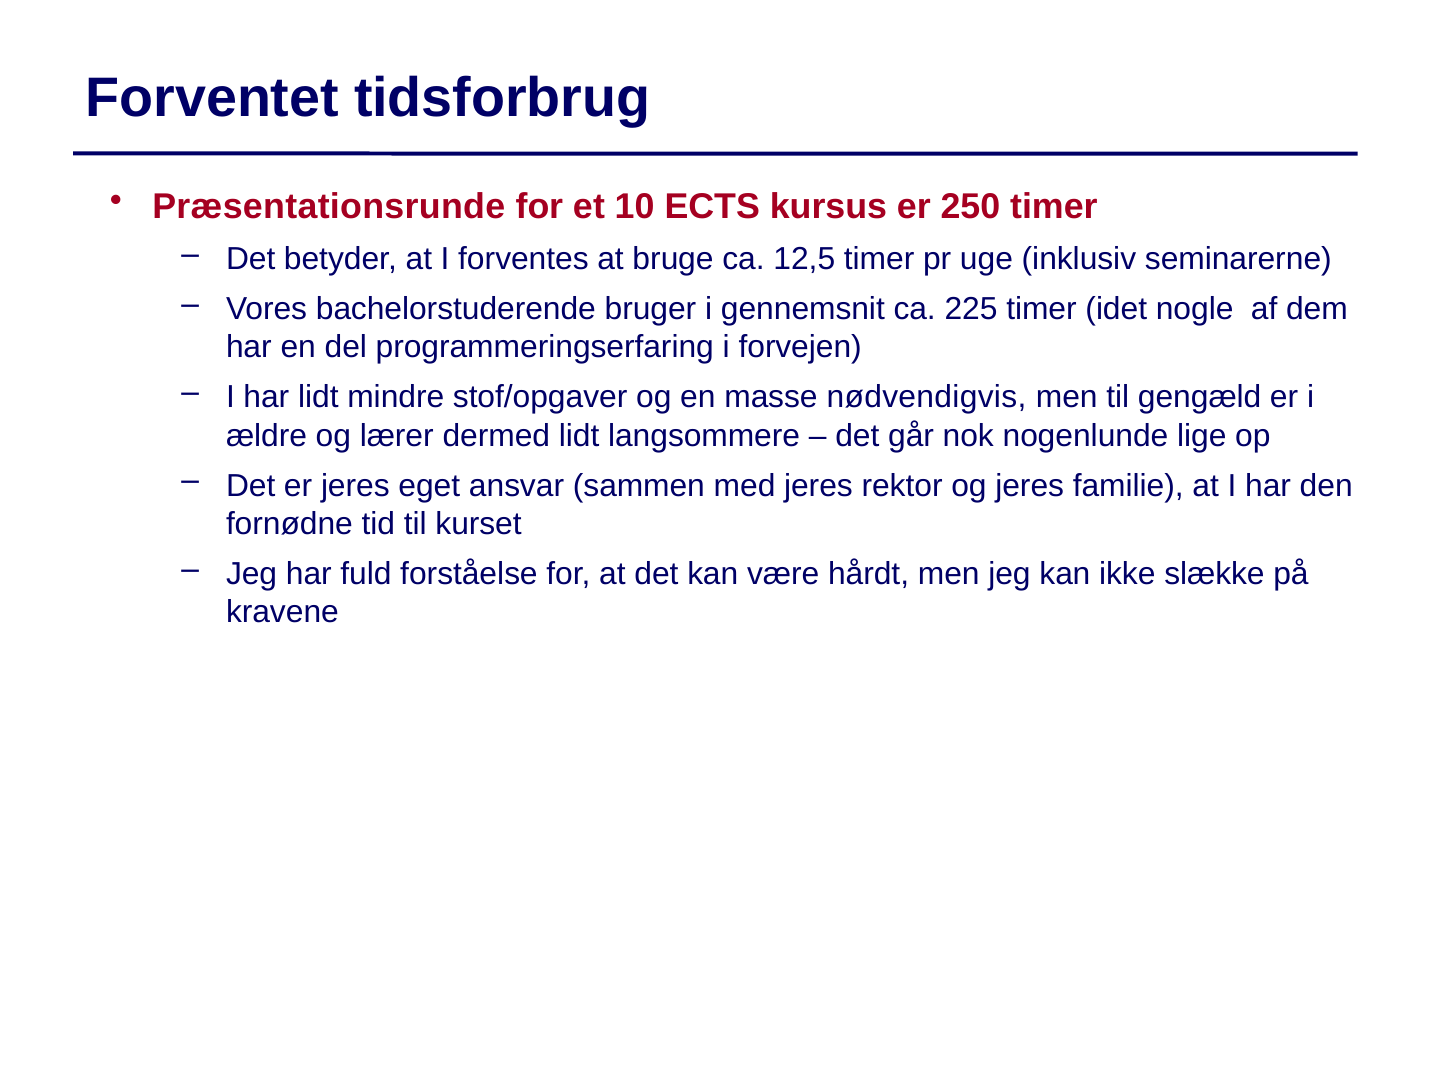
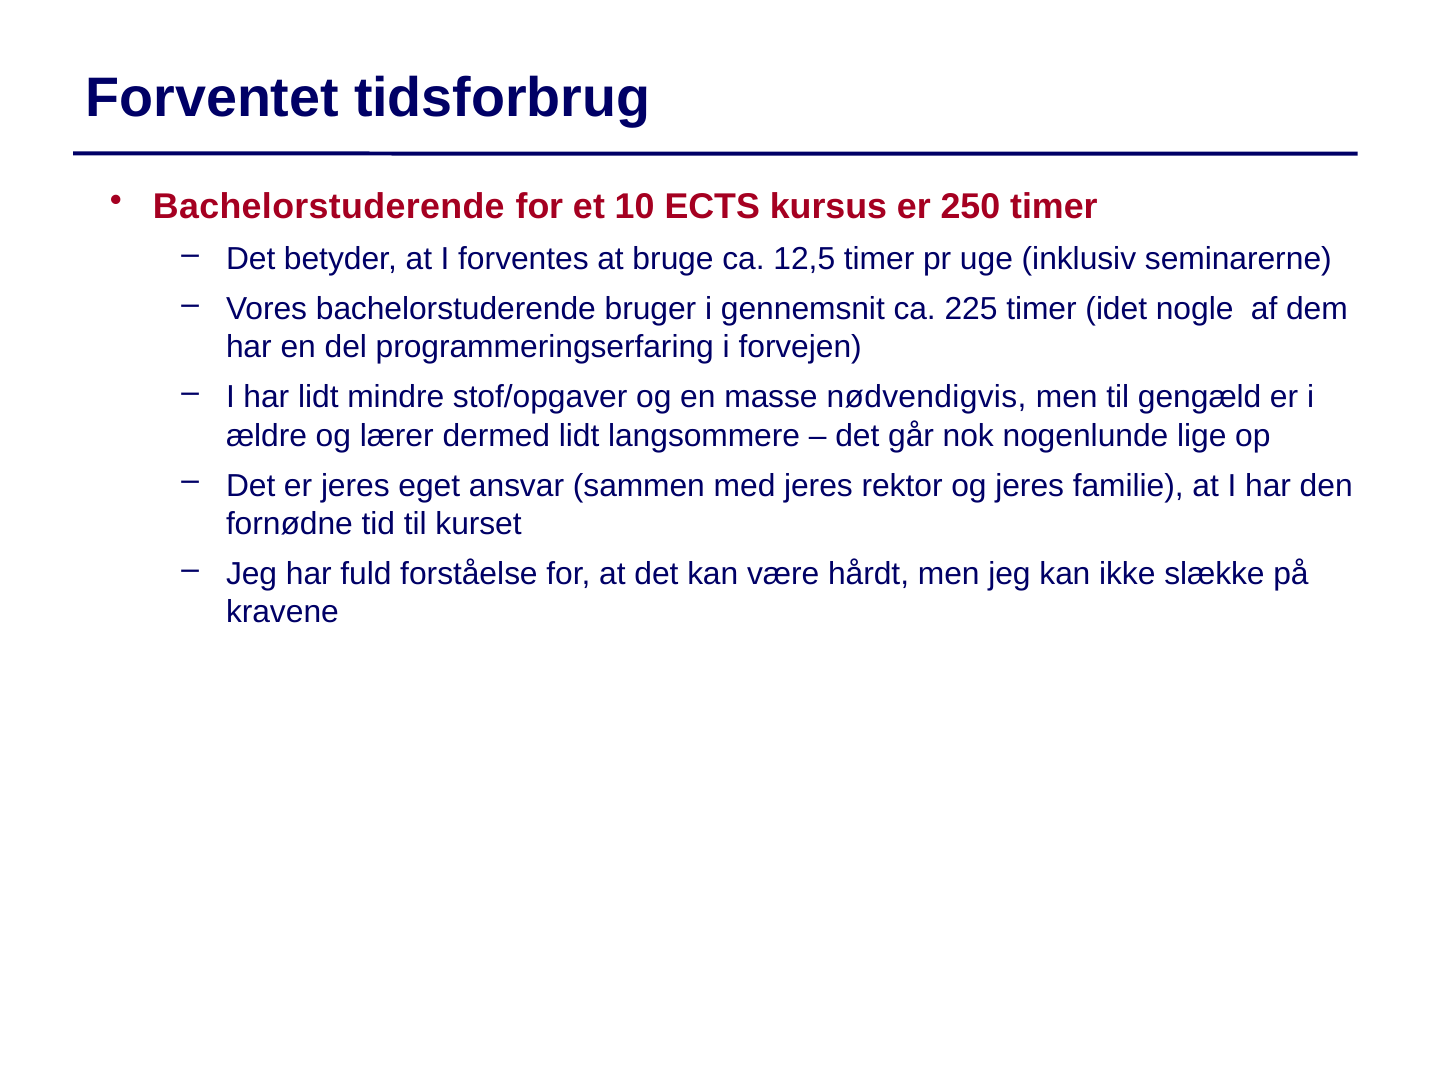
Præsentationsrunde: Præsentationsrunde -> Bachelorstuderende (329, 207)
